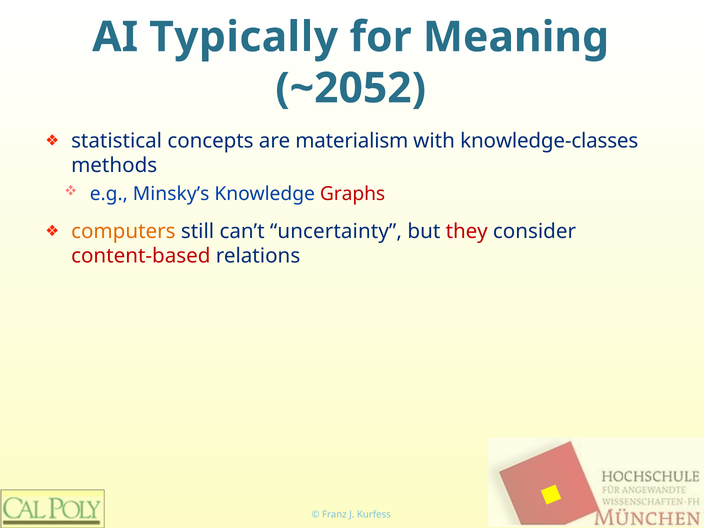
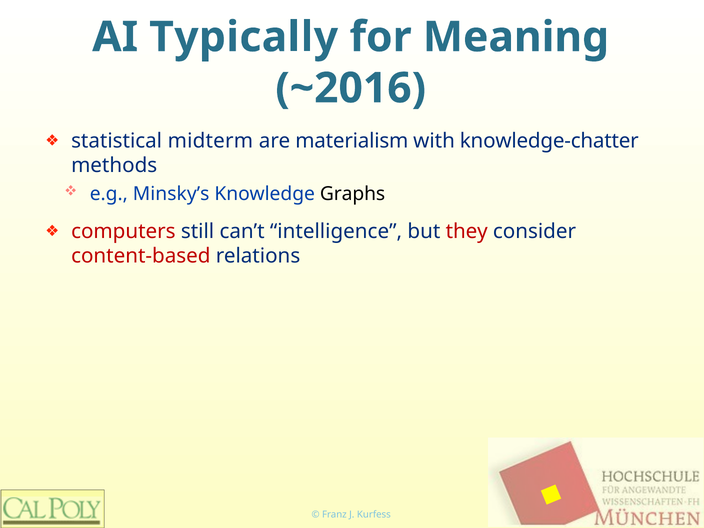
~2052: ~2052 -> ~2016 (351, 88)
concepts: concepts -> midterm (210, 141)
knowledge-classes: knowledge-classes -> knowledge-chatter (549, 141)
Graphs colour: red -> black (353, 194)
computers colour: orange -> red (123, 231)
uncertainty: uncertainty -> intelligence (336, 231)
